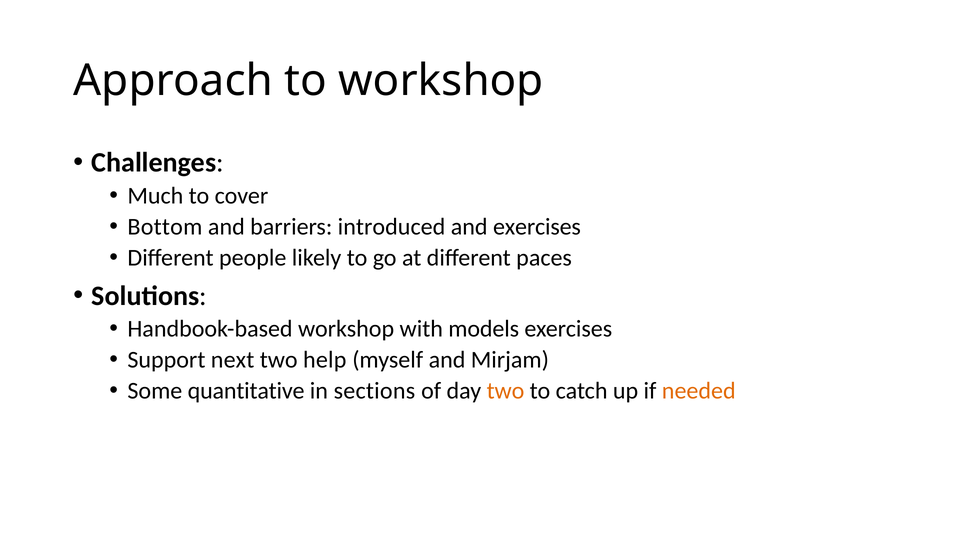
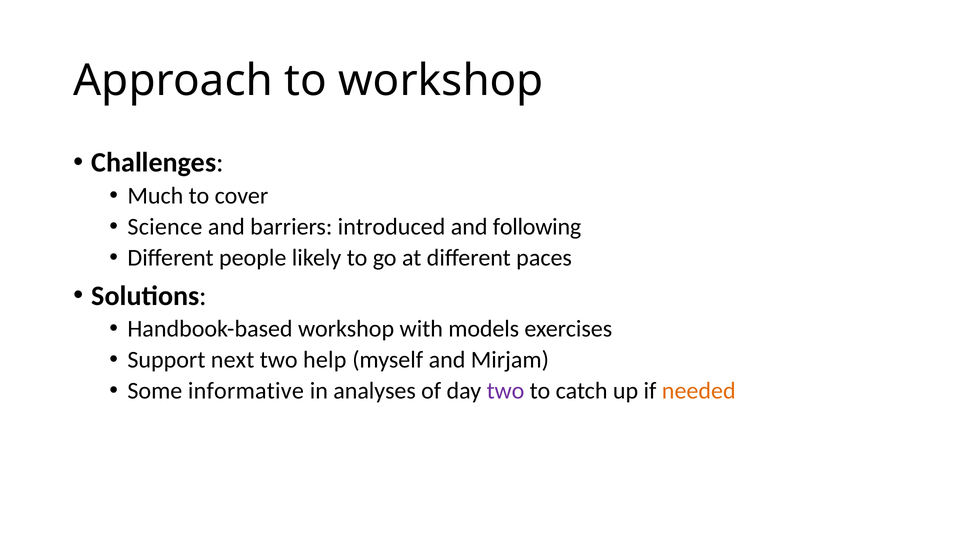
Bottom: Bottom -> Science (165, 227)
and exercises: exercises -> following (537, 227)
quantitative: quantitative -> informative (246, 391)
sections: sections -> analyses (375, 391)
two colour: orange -> purple (506, 391)
